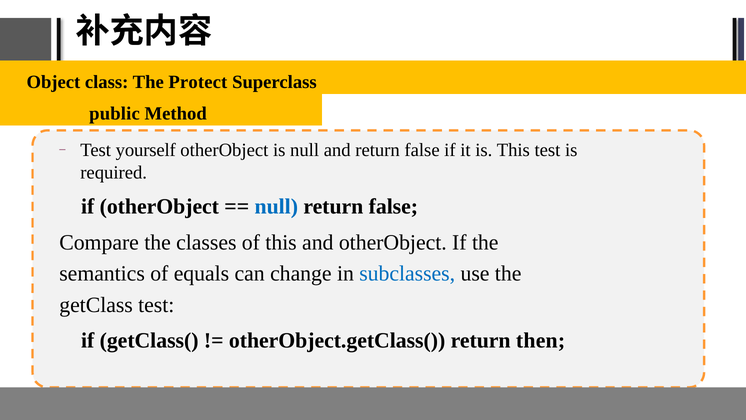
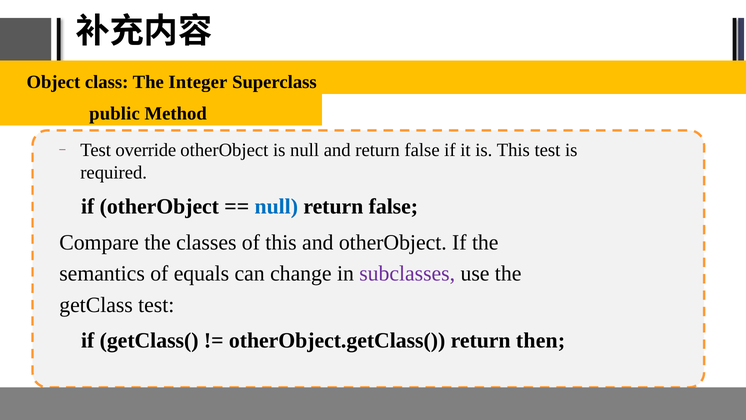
Protect: Protect -> Integer (198, 82)
yourself: yourself -> override (146, 150)
subclasses colour: blue -> purple (407, 273)
